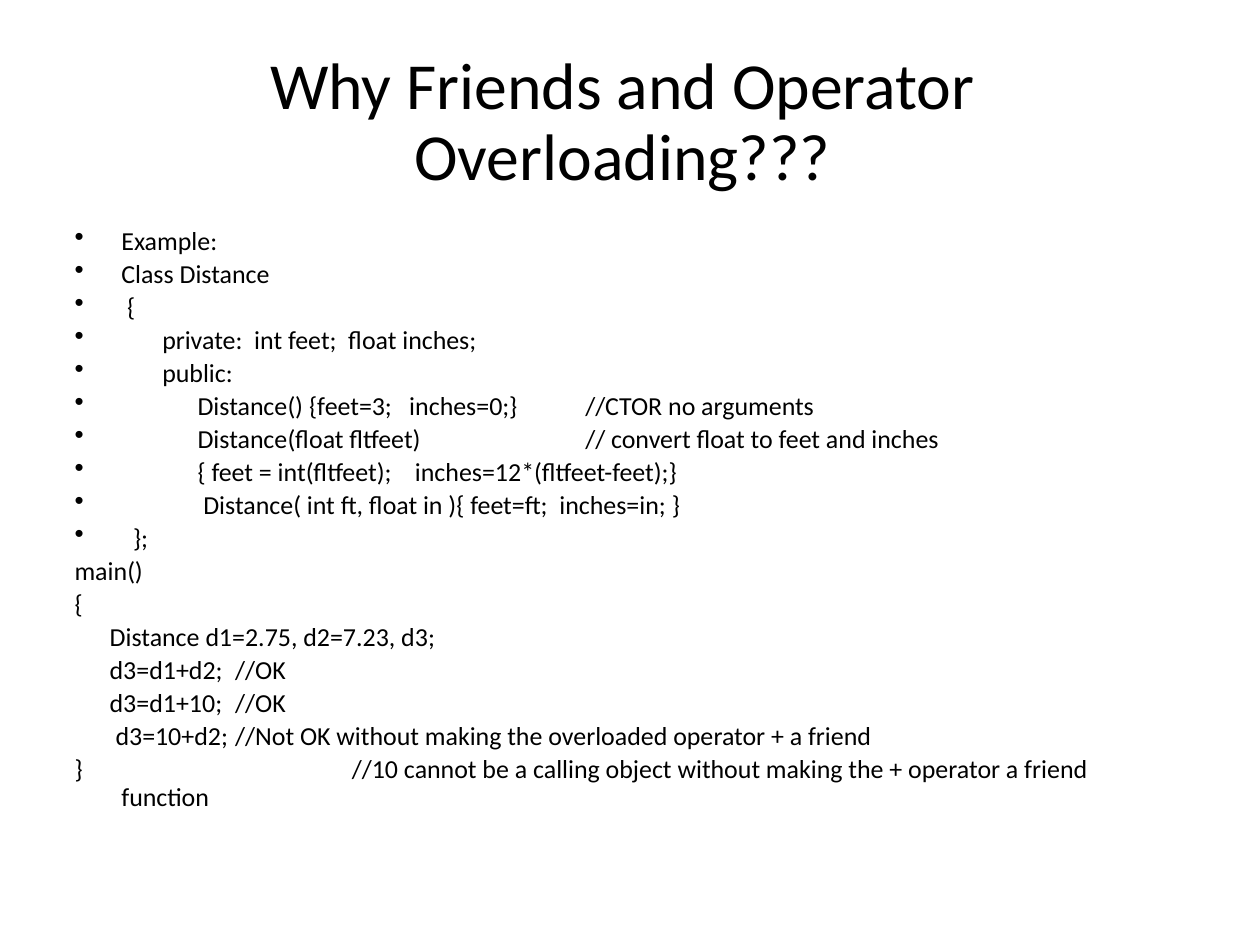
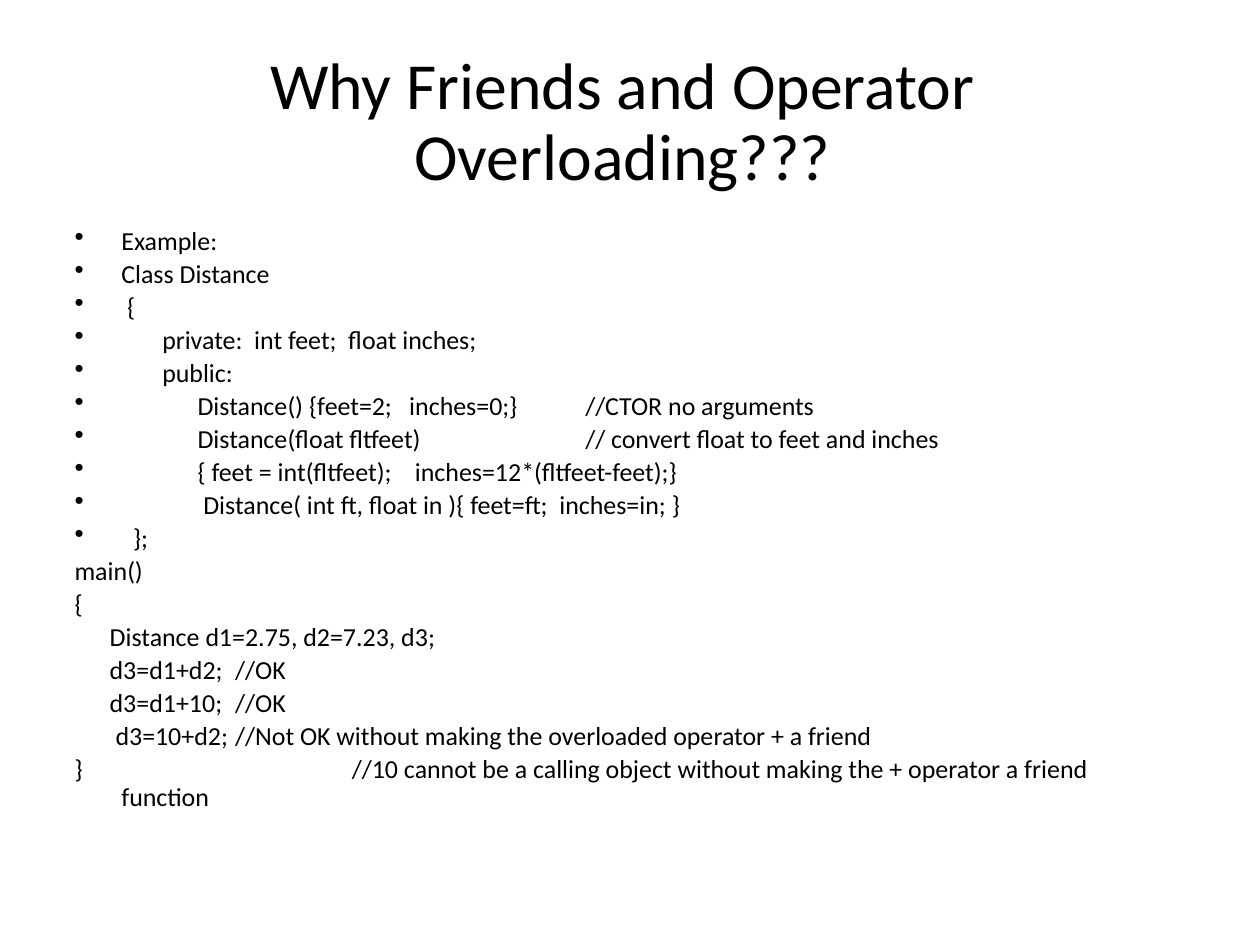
feet=3: feet=3 -> feet=2 (350, 406)
